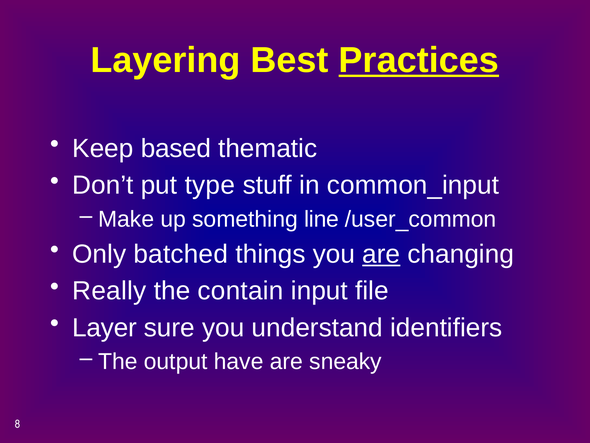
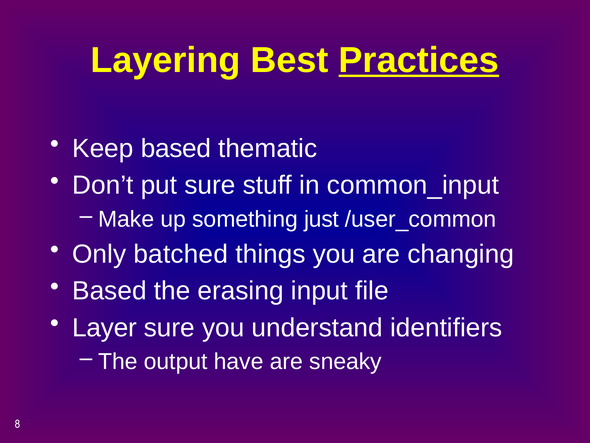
put type: type -> sure (210, 185)
line: line -> just (322, 219)
are underline: present -> none (381, 254)
Really: Really -> Based (109, 291)
contain: contain -> erasing (241, 291)
